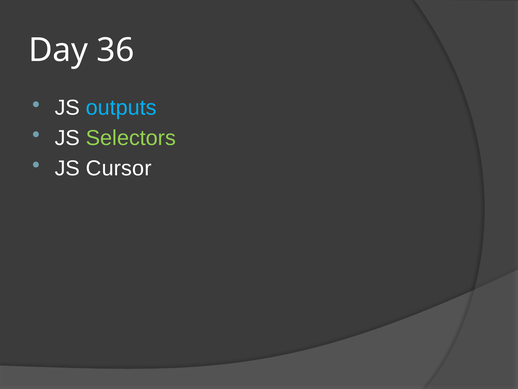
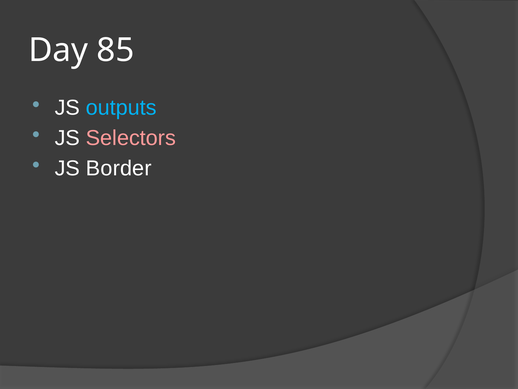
36: 36 -> 85 (116, 50)
Selectors colour: light green -> pink (131, 138)
Cursor: Cursor -> Border (119, 168)
